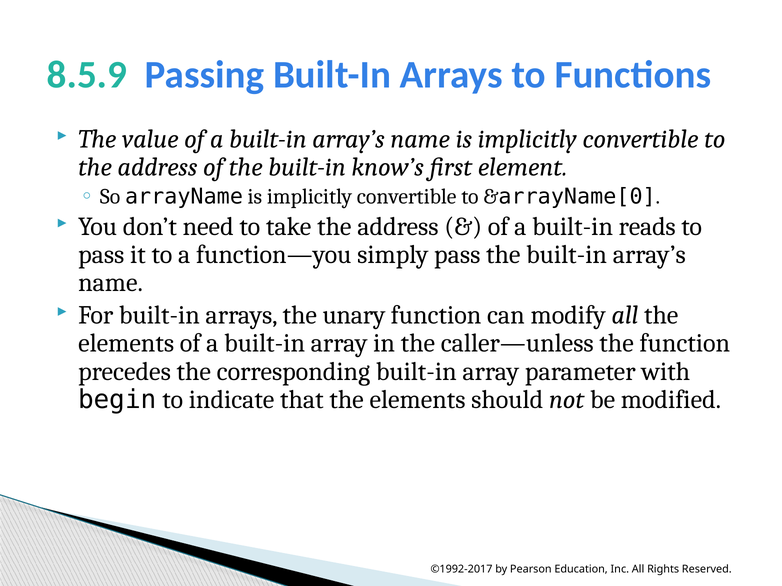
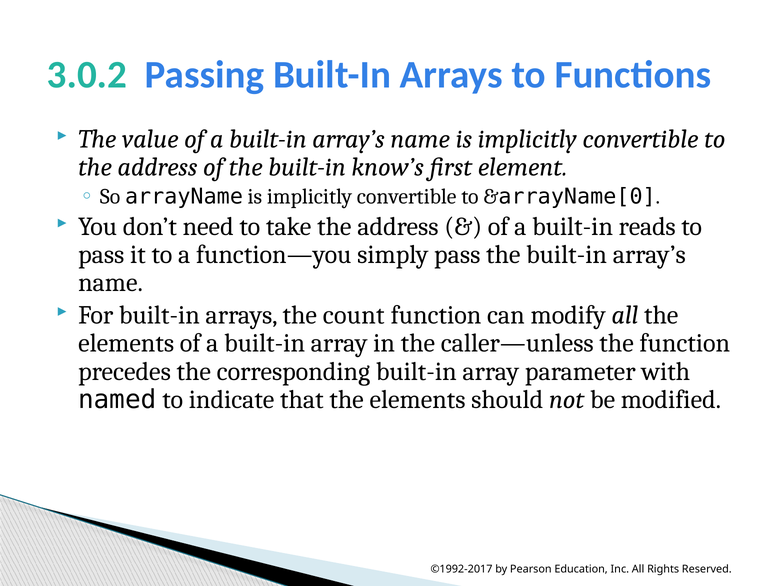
8.5.9: 8.5.9 -> 3.0.2 (87, 75)
unary: unary -> count (354, 315)
begin: begin -> named (117, 400)
